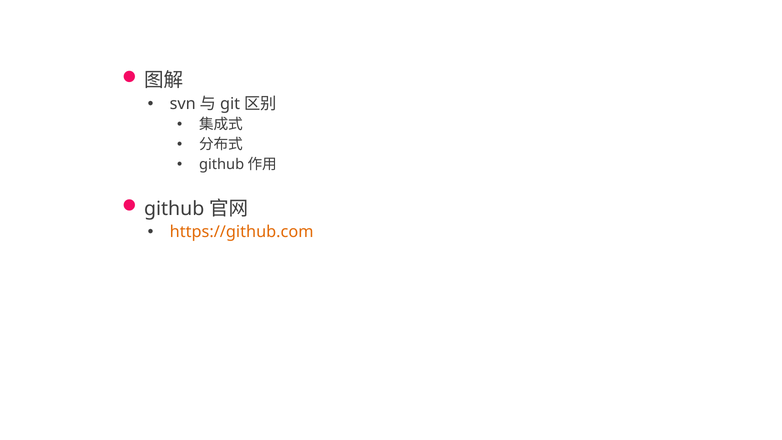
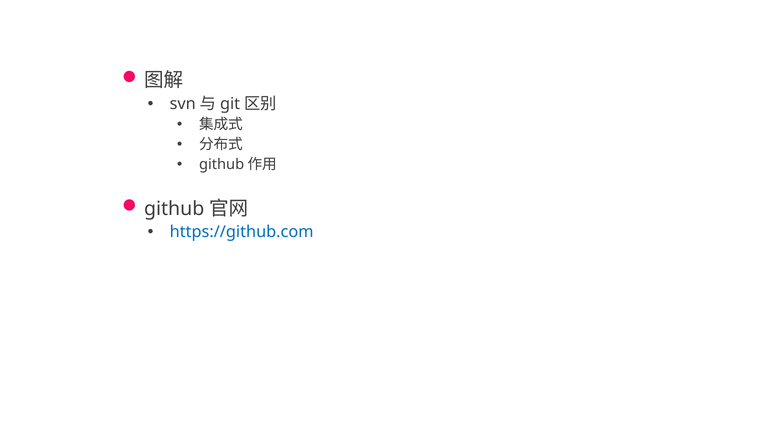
https://github.com colour: orange -> blue (242, 232)
